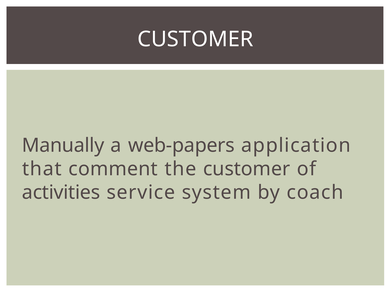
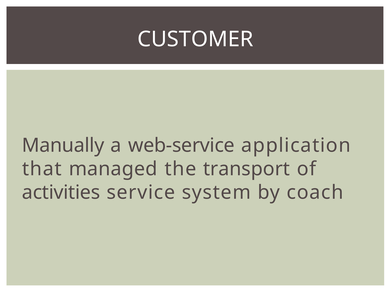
web-papers: web-papers -> web-service (181, 146)
comment: comment -> managed (113, 169)
the customer: customer -> transport (247, 169)
